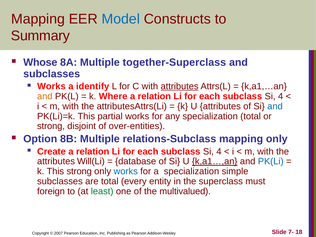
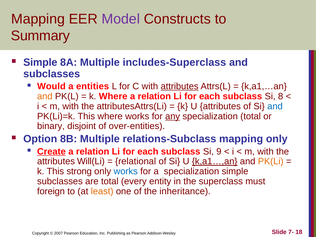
Model colour: blue -> purple (121, 19)
Whose: Whose -> Simple (40, 63)
together-Superclass: together-Superclass -> includes-Superclass (174, 63)
Works: Works -> Would (51, 86)
identify: identify -> entities (93, 86)
4: 4 -> 8 (281, 96)
This partial: partial -> where (110, 116)
any underline: none -> present (173, 116)
strong: strong -> binary (51, 126)
Create underline: none -> present (51, 151)
4: 4 -> 9 (219, 151)
database: database -> relational (136, 161)
PK(Li colour: blue -> orange (271, 161)
least colour: green -> orange (102, 191)
multivalued: multivalued -> inheritance (185, 191)
